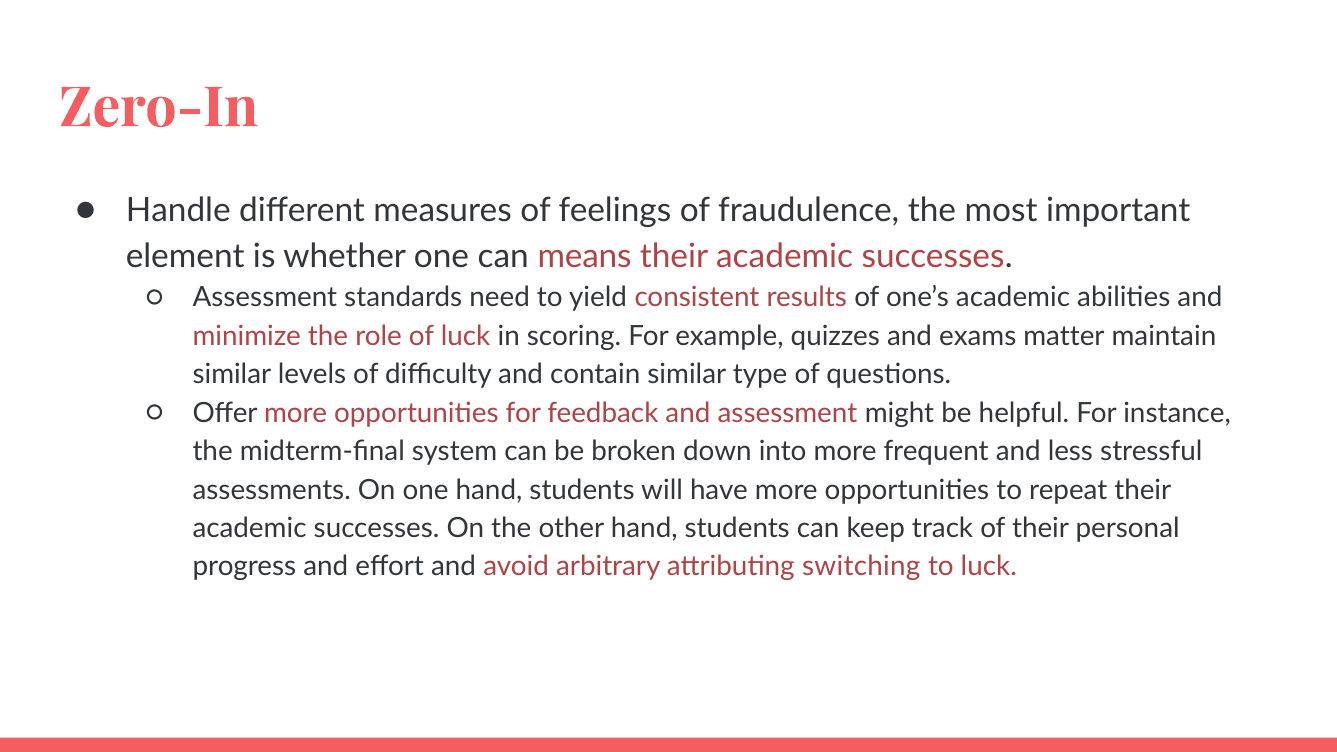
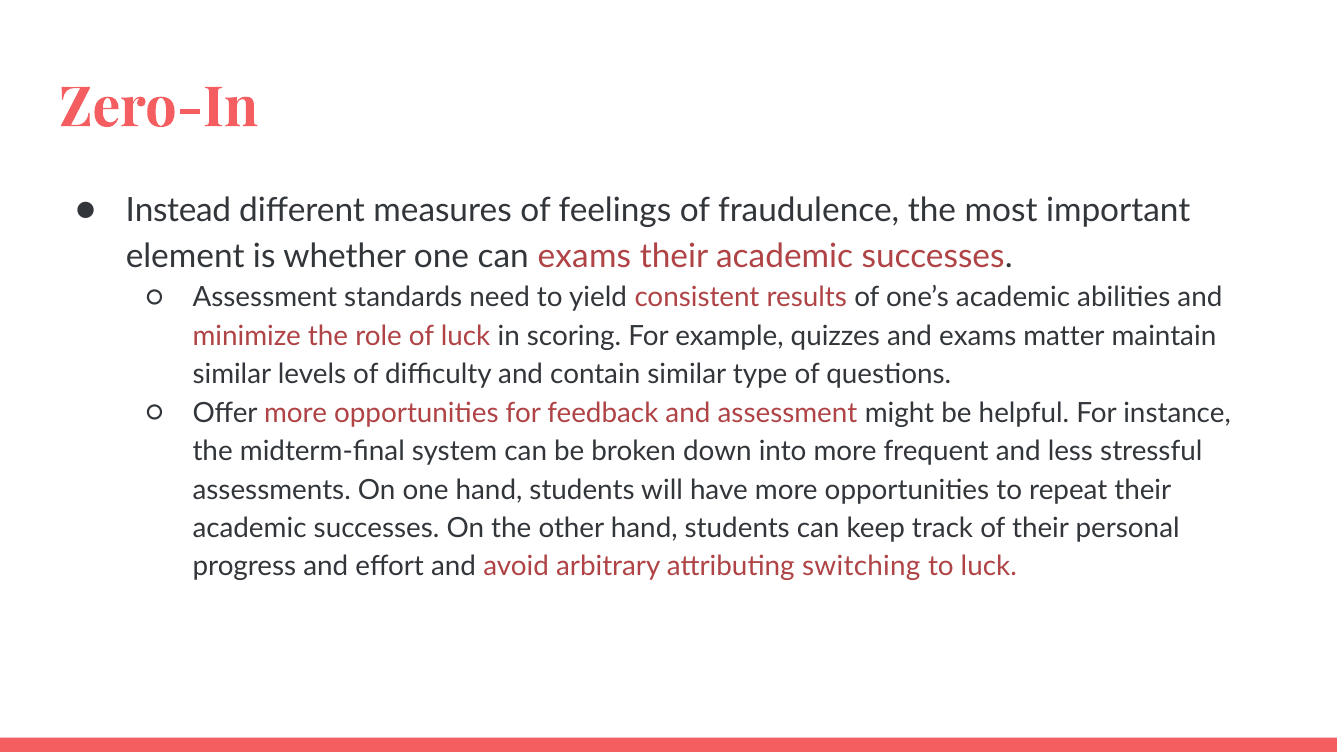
Handle: Handle -> Instead (178, 210)
can means: means -> exams (584, 256)
